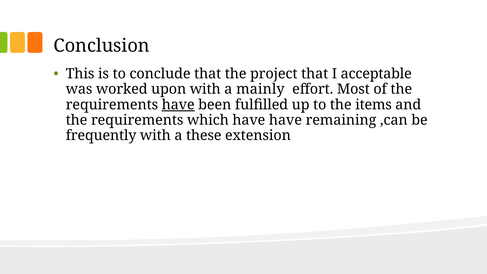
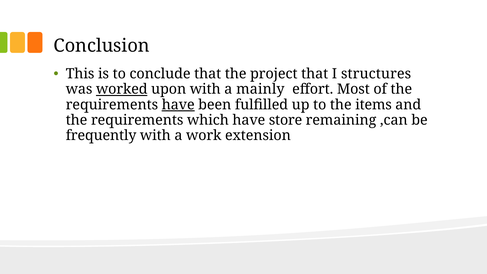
acceptable: acceptable -> structures (376, 74)
worked underline: none -> present (122, 89)
have have: have -> store (286, 120)
these: these -> work (204, 135)
